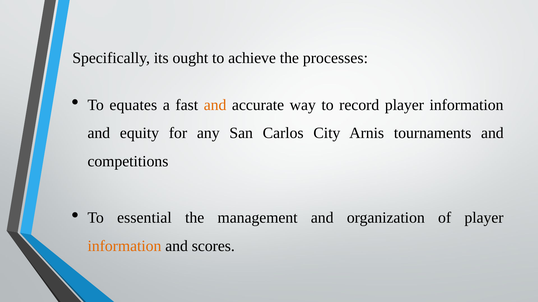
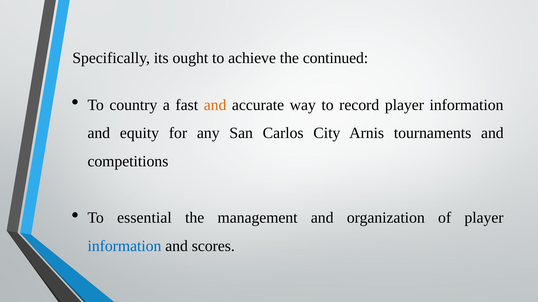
processes: processes -> continued (335, 58)
equates: equates -> country (133, 105)
information colour: orange -> blue (124, 246)
